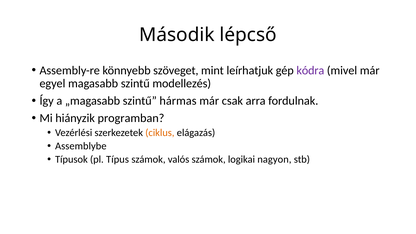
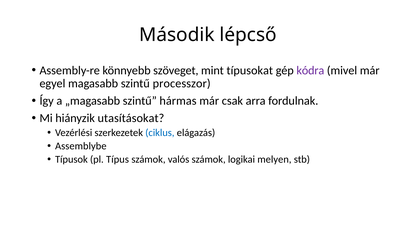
leírhatjuk: leírhatjuk -> típusokat (250, 70)
modellezés: modellezés -> processzor (182, 83)
programban: programban -> utasításokat (131, 118)
ciklus colour: orange -> blue (160, 133)
nagyon: nagyon -> melyen (274, 159)
